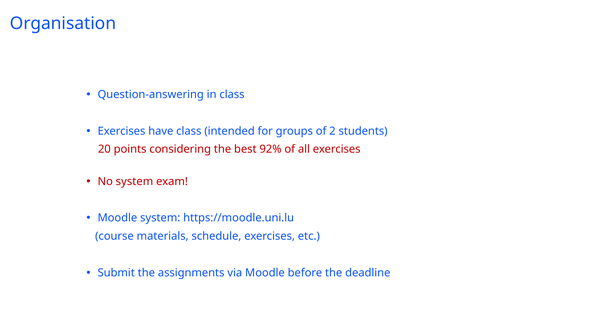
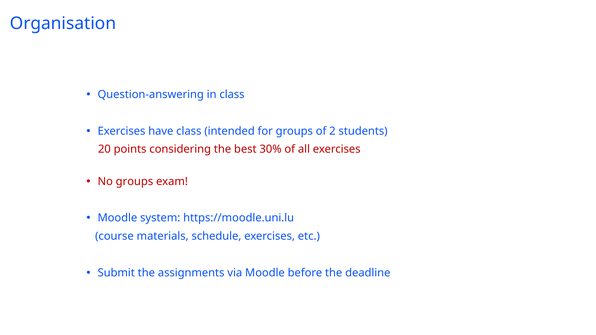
92%: 92% -> 30% (271, 149)
No system: system -> groups (134, 181)
